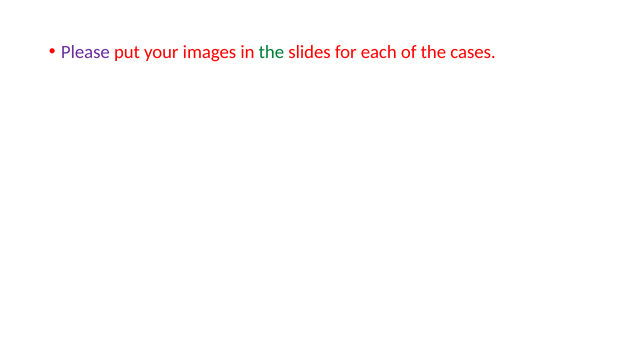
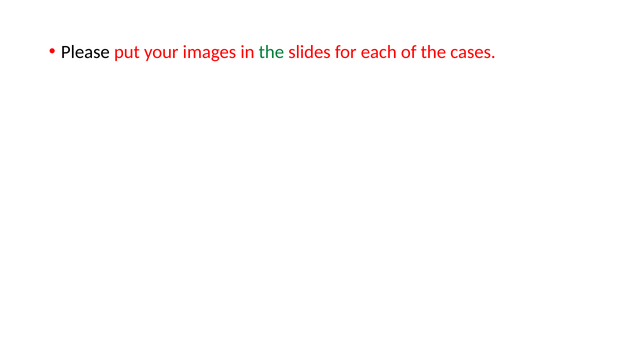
Please colour: purple -> black (85, 52)
